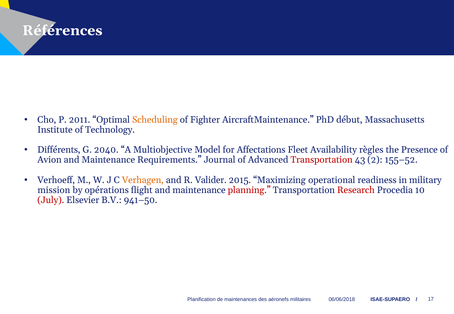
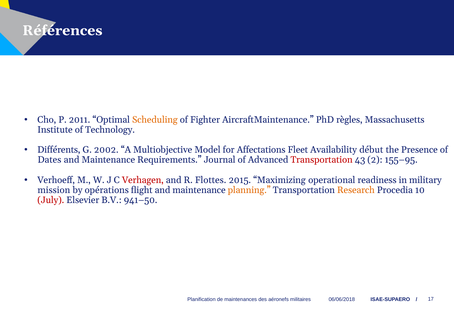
début: début -> règles (349, 120)
2040: 2040 -> 2002 (106, 150)
règles: règles -> début (371, 150)
Avion: Avion -> Dates (49, 160)
155–52: 155–52 -> 155–95 (401, 160)
Verhagen colour: orange -> red (143, 180)
Valider: Valider -> Flottes (211, 180)
planning colour: red -> orange (249, 190)
Research colour: red -> orange (356, 190)
